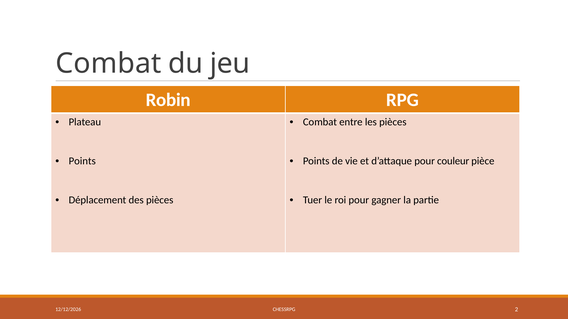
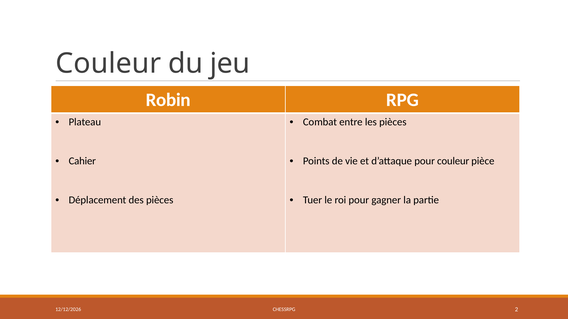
Combat: Combat -> Couleur (108, 64)
Points: Points -> Cahier (82, 161)
